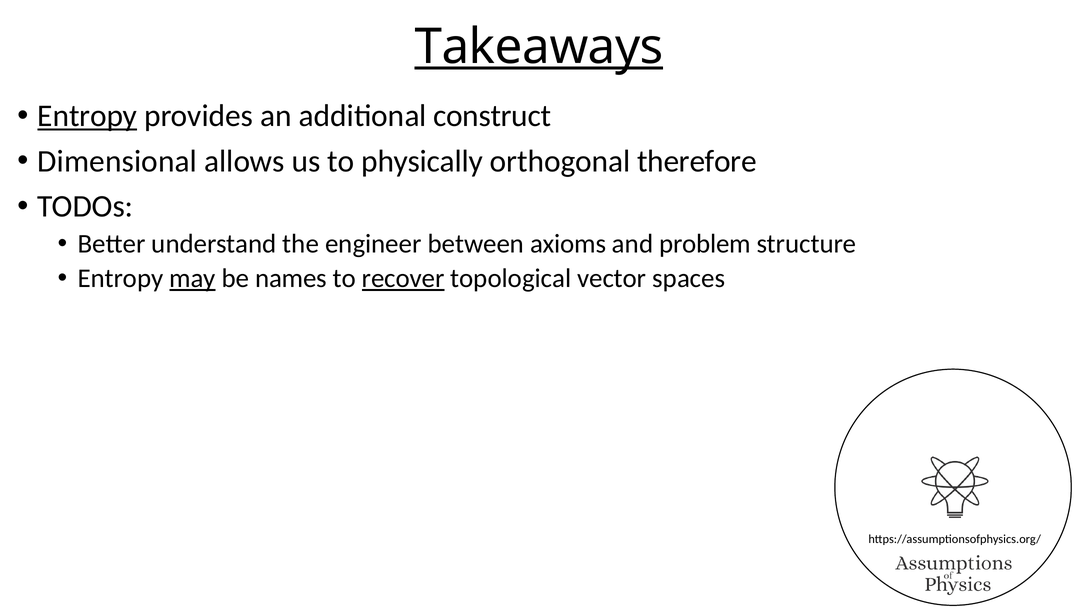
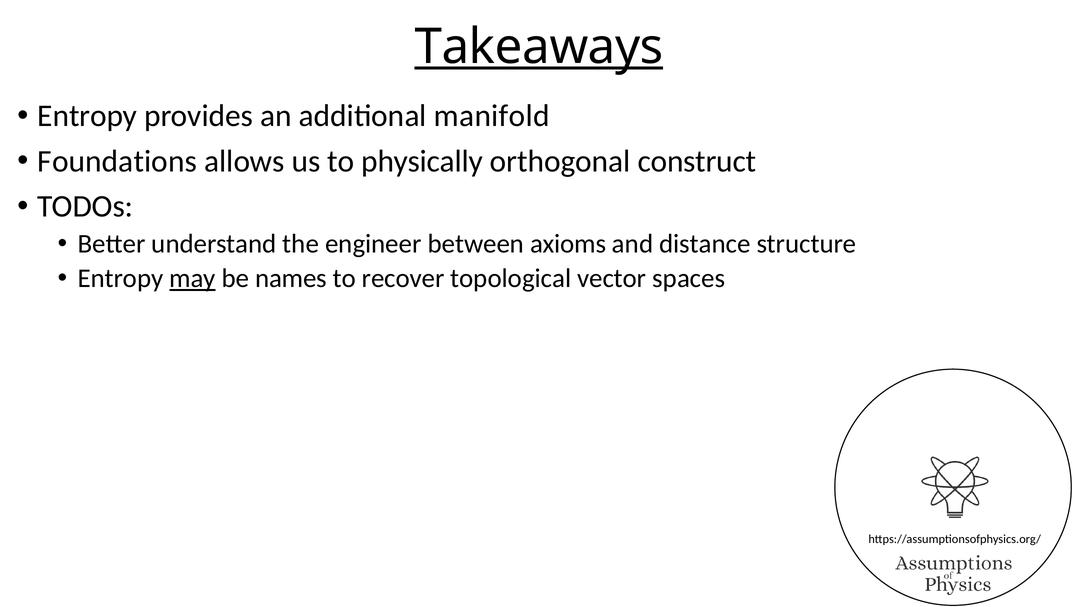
Entropy underline: present -> none (87, 116)
construct: construct -> manifold (492, 116)
Dimensional: Dimensional -> Foundations (117, 161)
therefore: therefore -> construct (697, 161)
problem: problem -> distance (705, 243)
recover underline: present -> none (403, 278)
